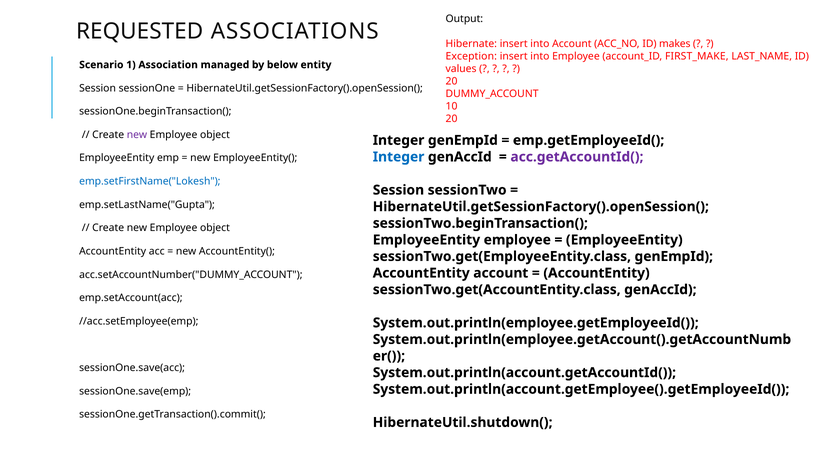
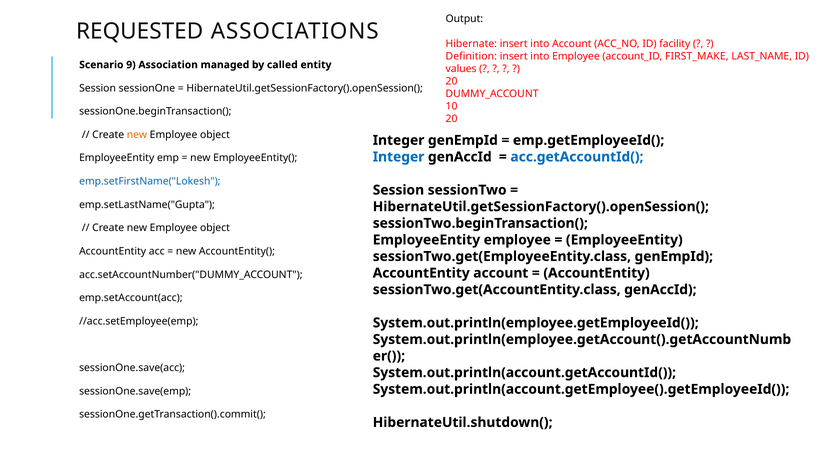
makes: makes -> facility (675, 44)
Exception: Exception -> Definition (471, 56)
1: 1 -> 9 (131, 65)
below: below -> called (282, 65)
new colour: purple -> orange (137, 135)
acc.getAccountId( colour: purple -> blue (577, 157)
